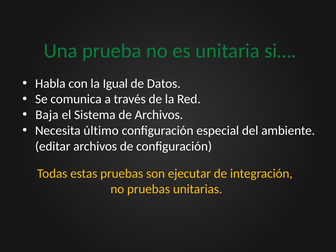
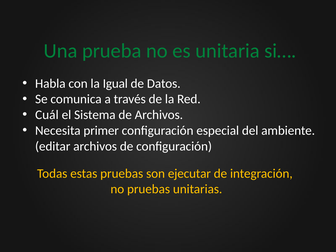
Baja: Baja -> Cuál (47, 115)
último: último -> primer (101, 131)
